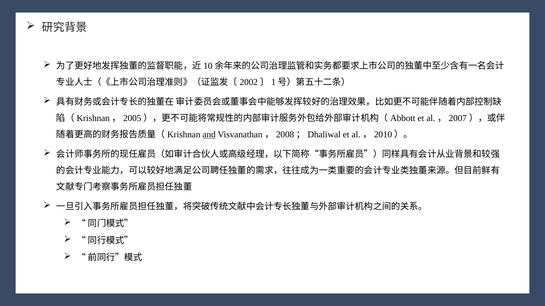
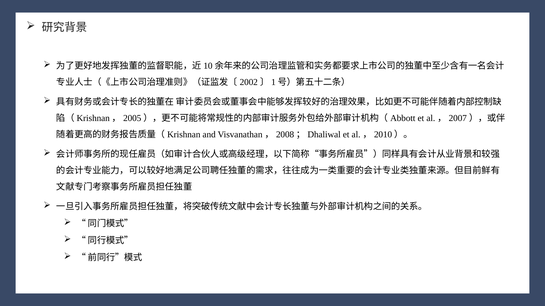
and underline: present -> none (209, 135)
